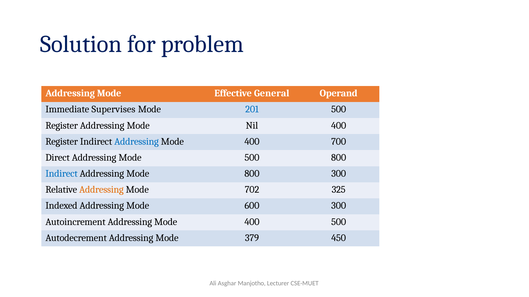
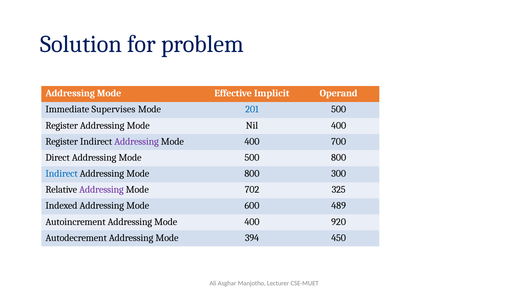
General: General -> Implicit (272, 93)
Addressing colour: blue -> purple (136, 142)
Addressing colour: orange -> purple (101, 190)
600 300: 300 -> 489 (339, 206)
400 500: 500 -> 920 (339, 222)
379: 379 -> 394 (252, 238)
